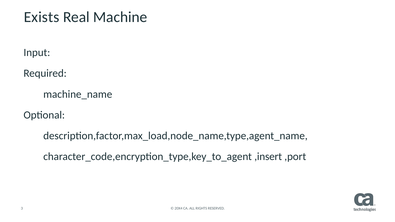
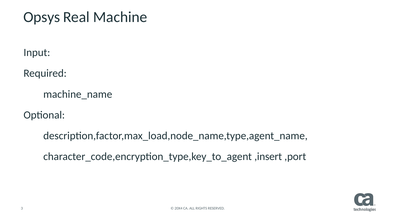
Exists: Exists -> Opsys (42, 17)
